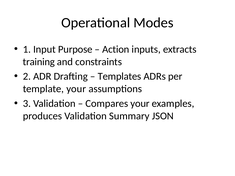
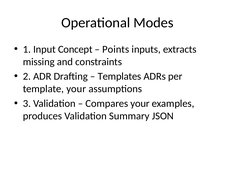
Purpose: Purpose -> Concept (75, 49)
Action: Action -> Points (116, 49)
training: training -> missing (39, 62)
